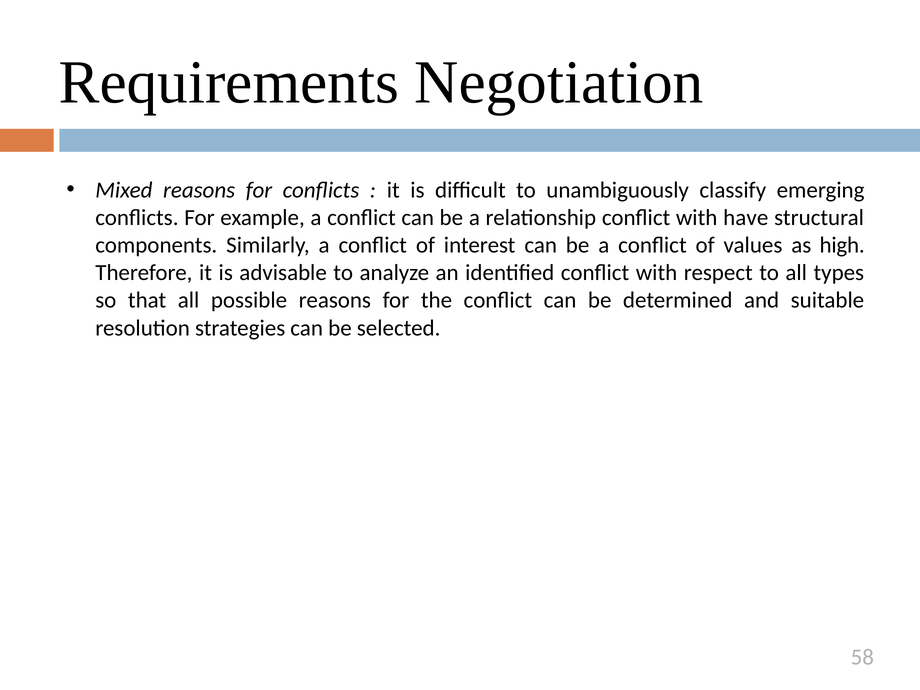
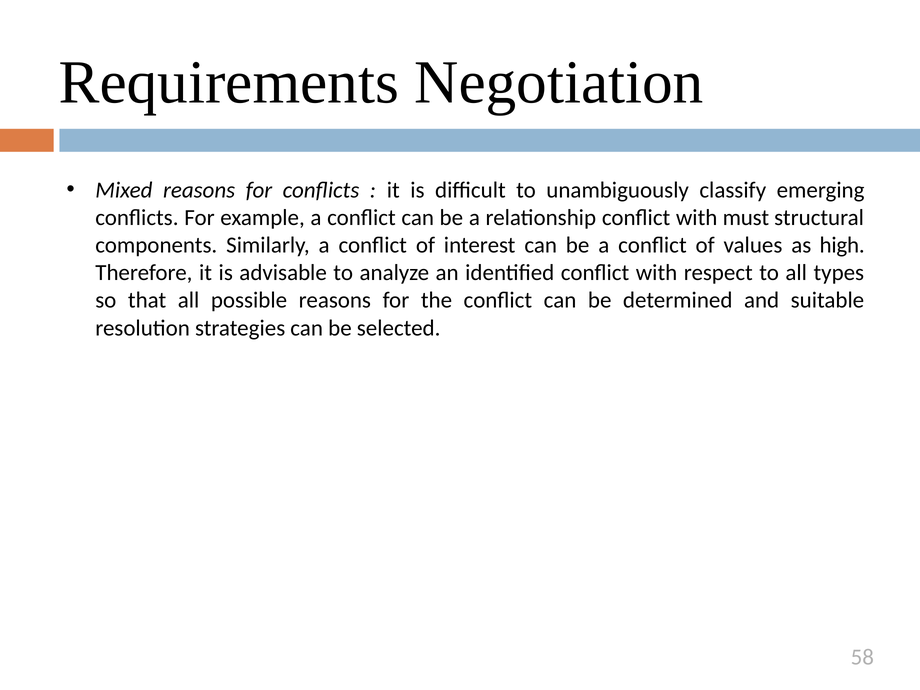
have: have -> must (746, 218)
